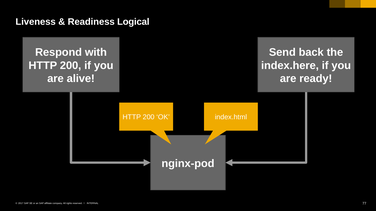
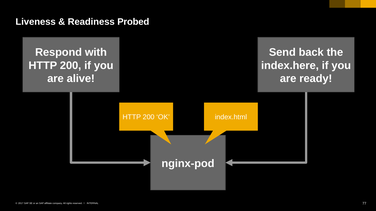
Logical: Logical -> Probed (133, 22)
